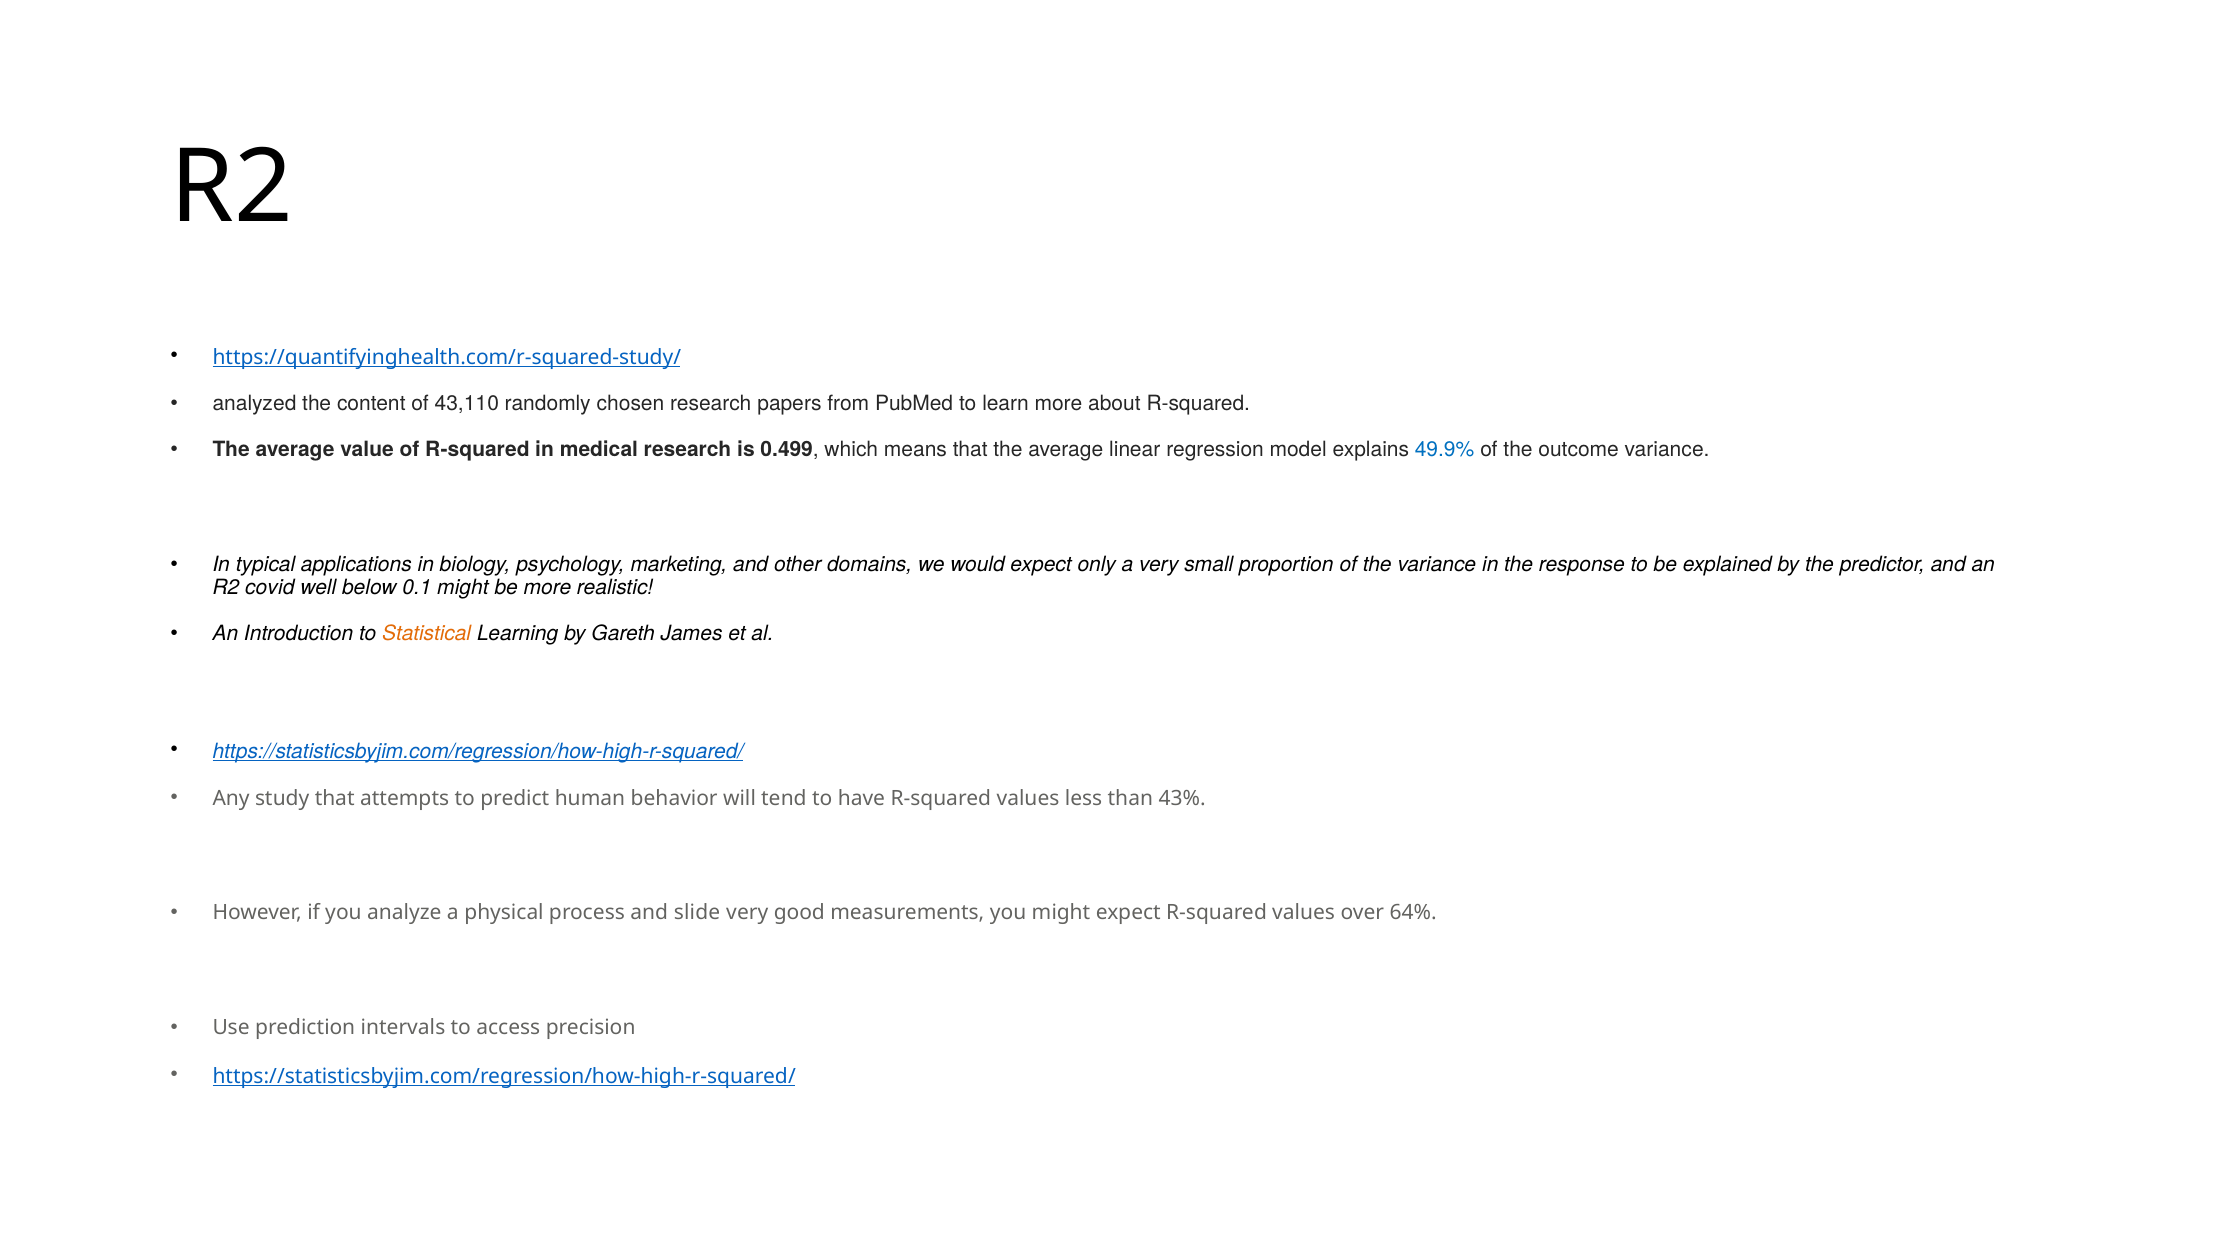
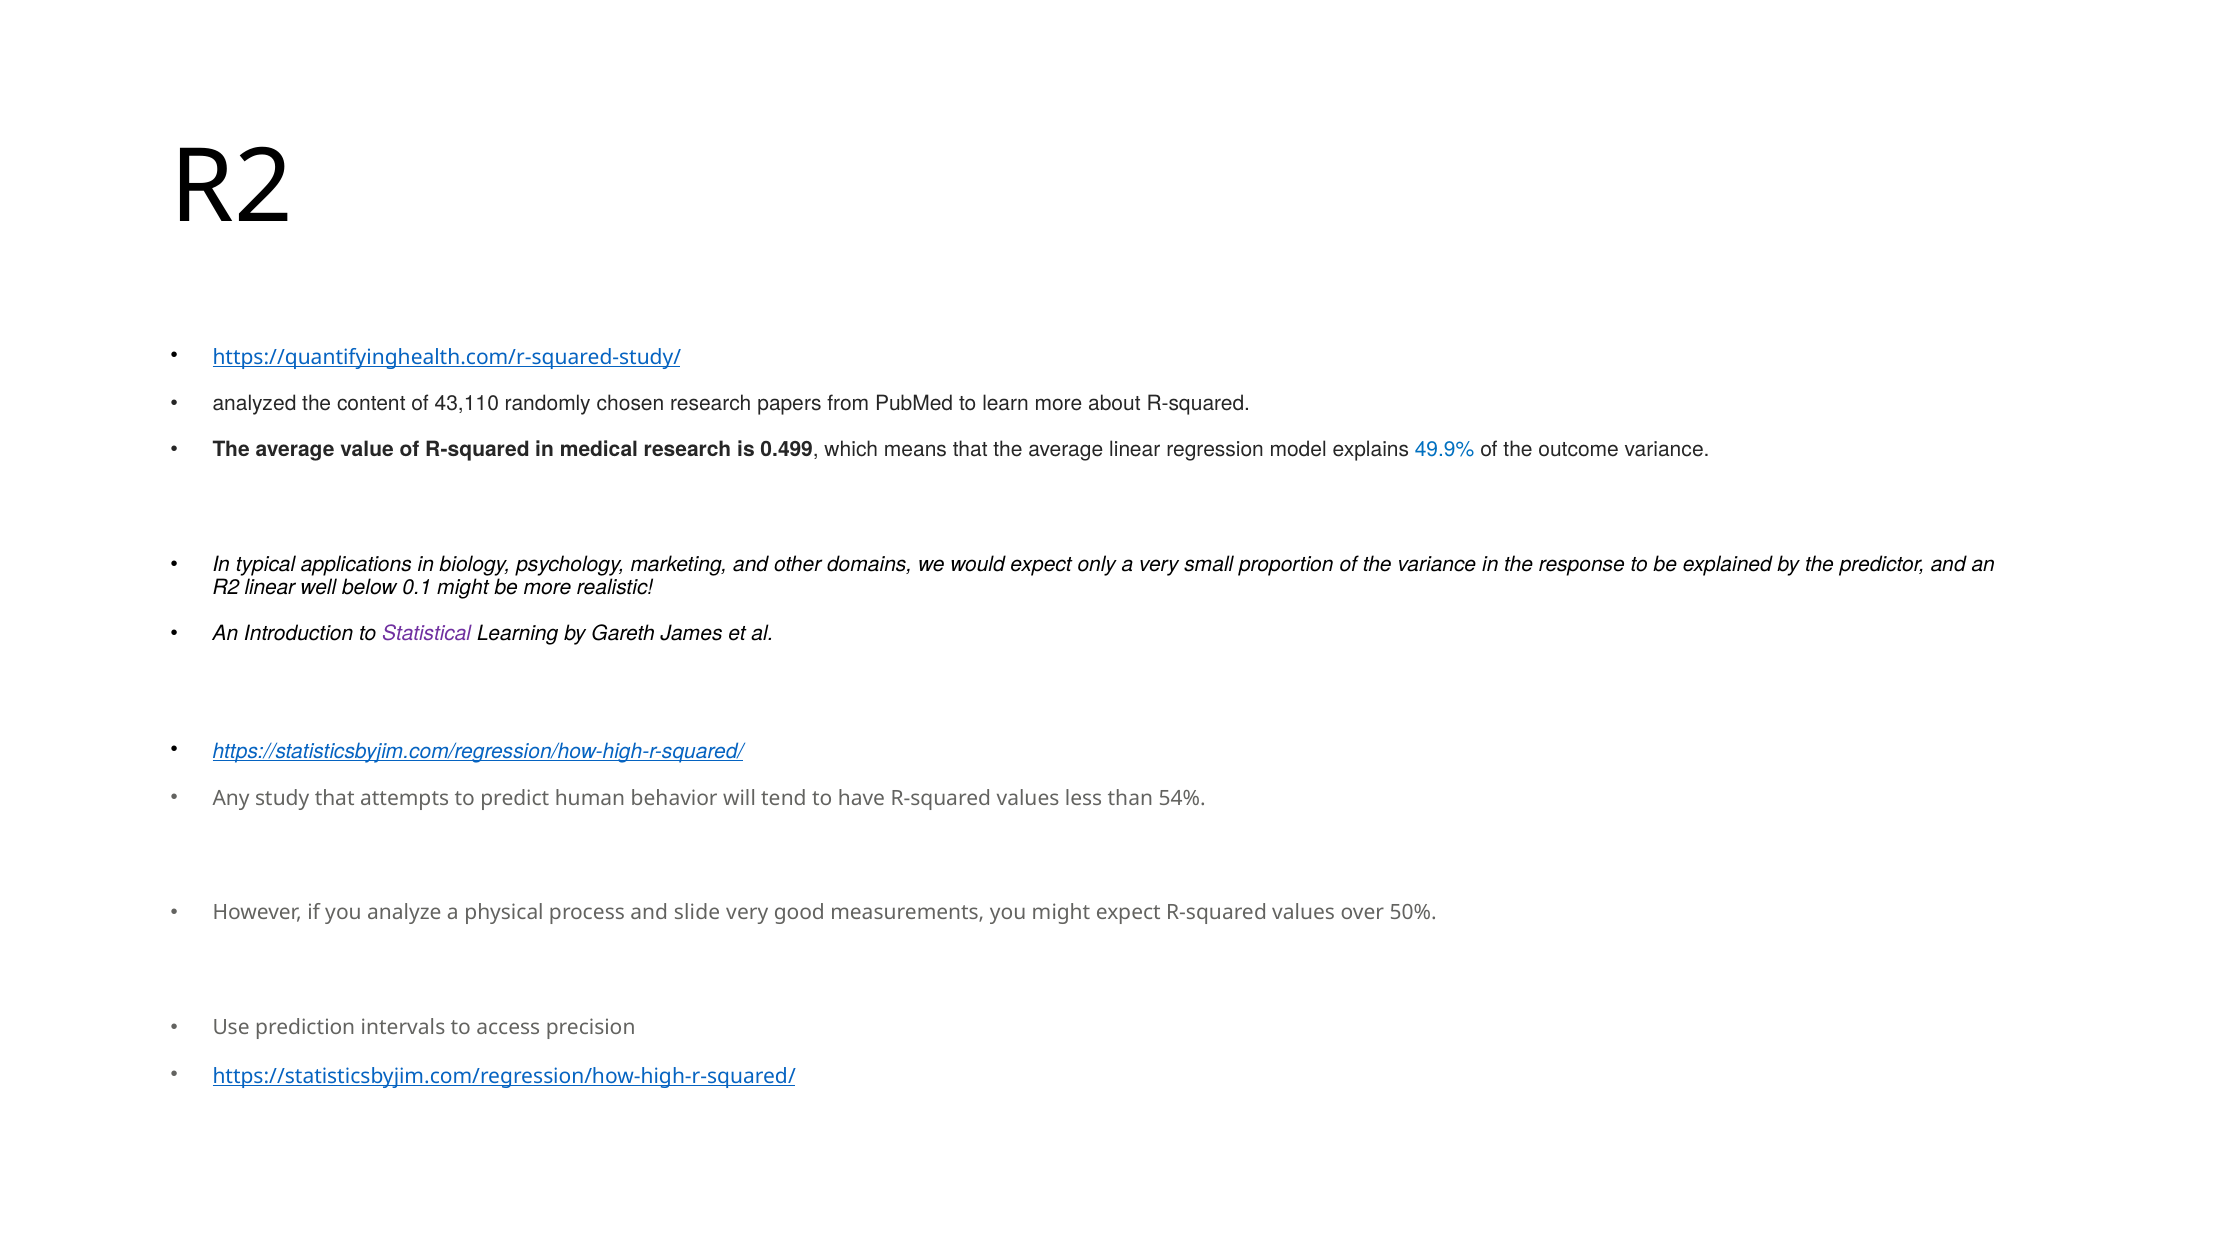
R2 covid: covid -> linear (270, 587)
Statistical colour: orange -> purple (427, 633)
43%: 43% -> 54% (1182, 798)
64%: 64% -> 50% (1413, 913)
